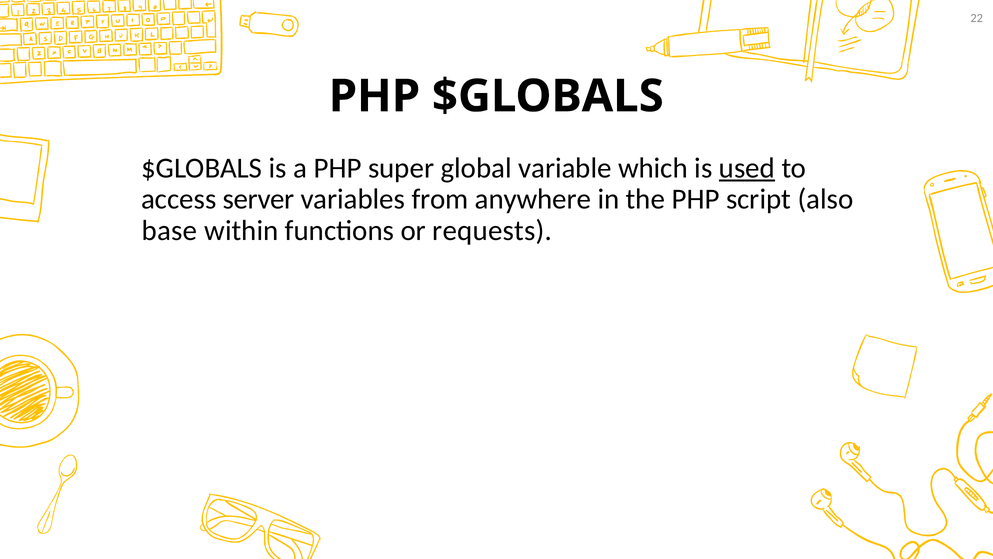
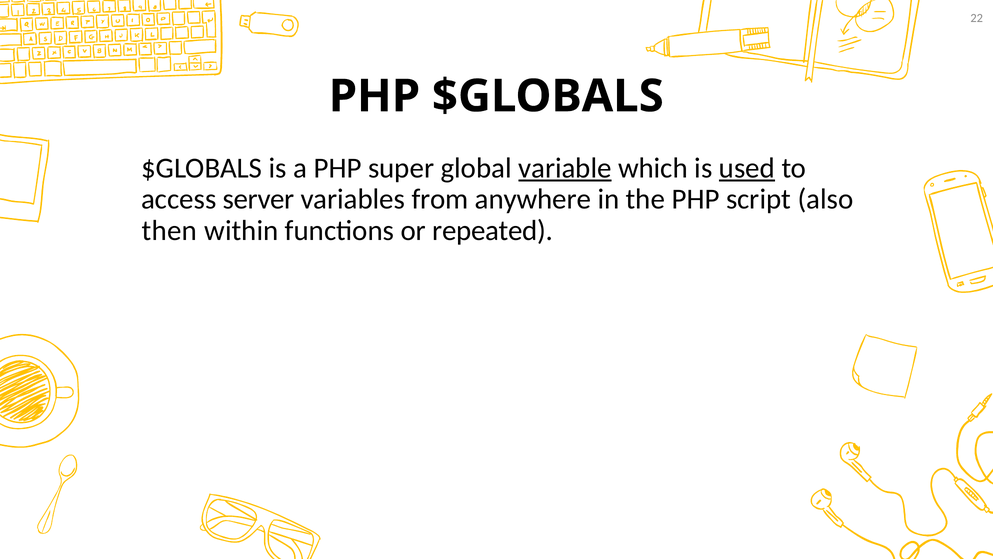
variable underline: none -> present (565, 168)
base: base -> then (169, 231)
requests: requests -> repeated (493, 231)
